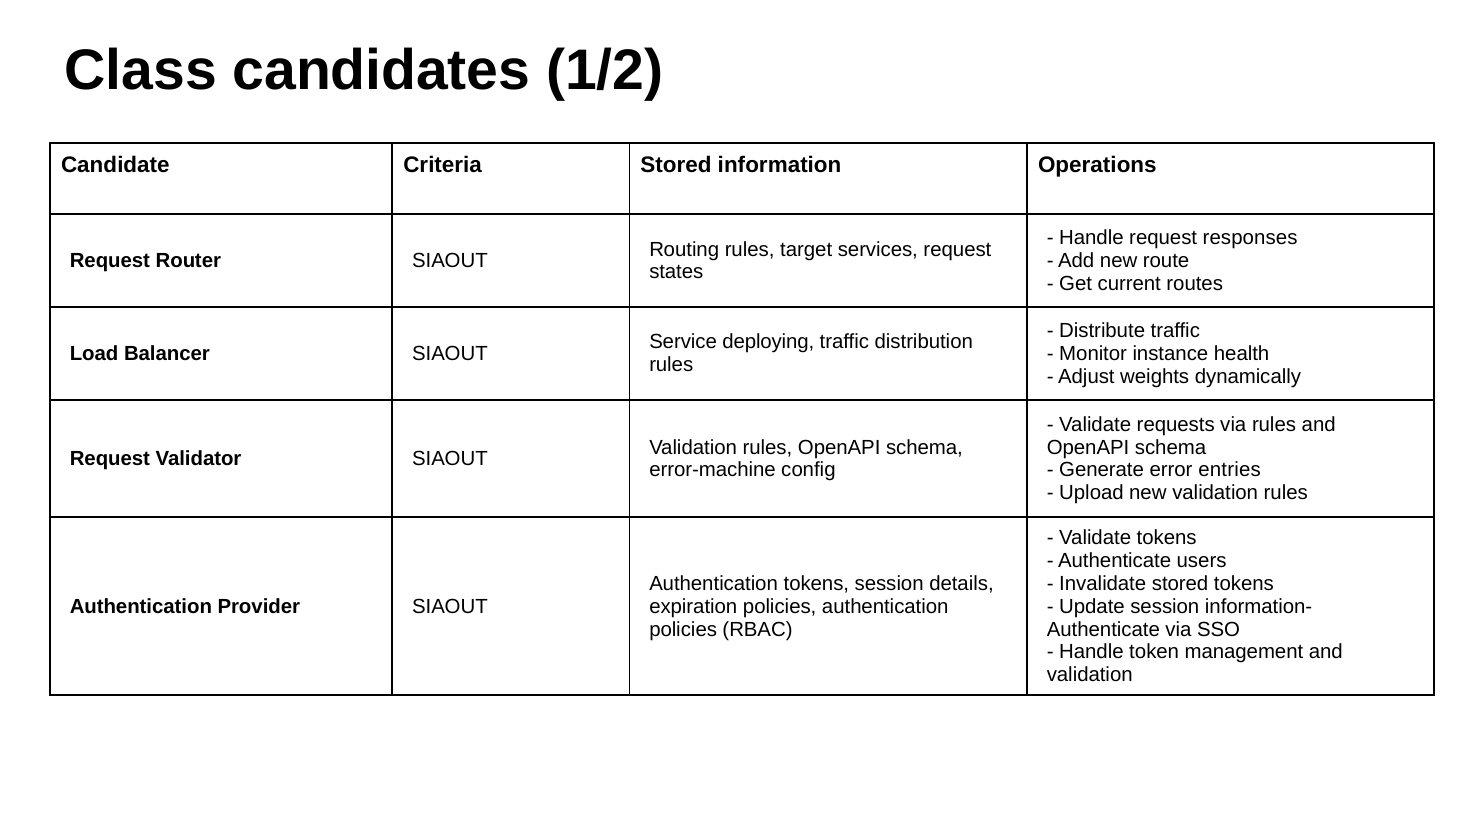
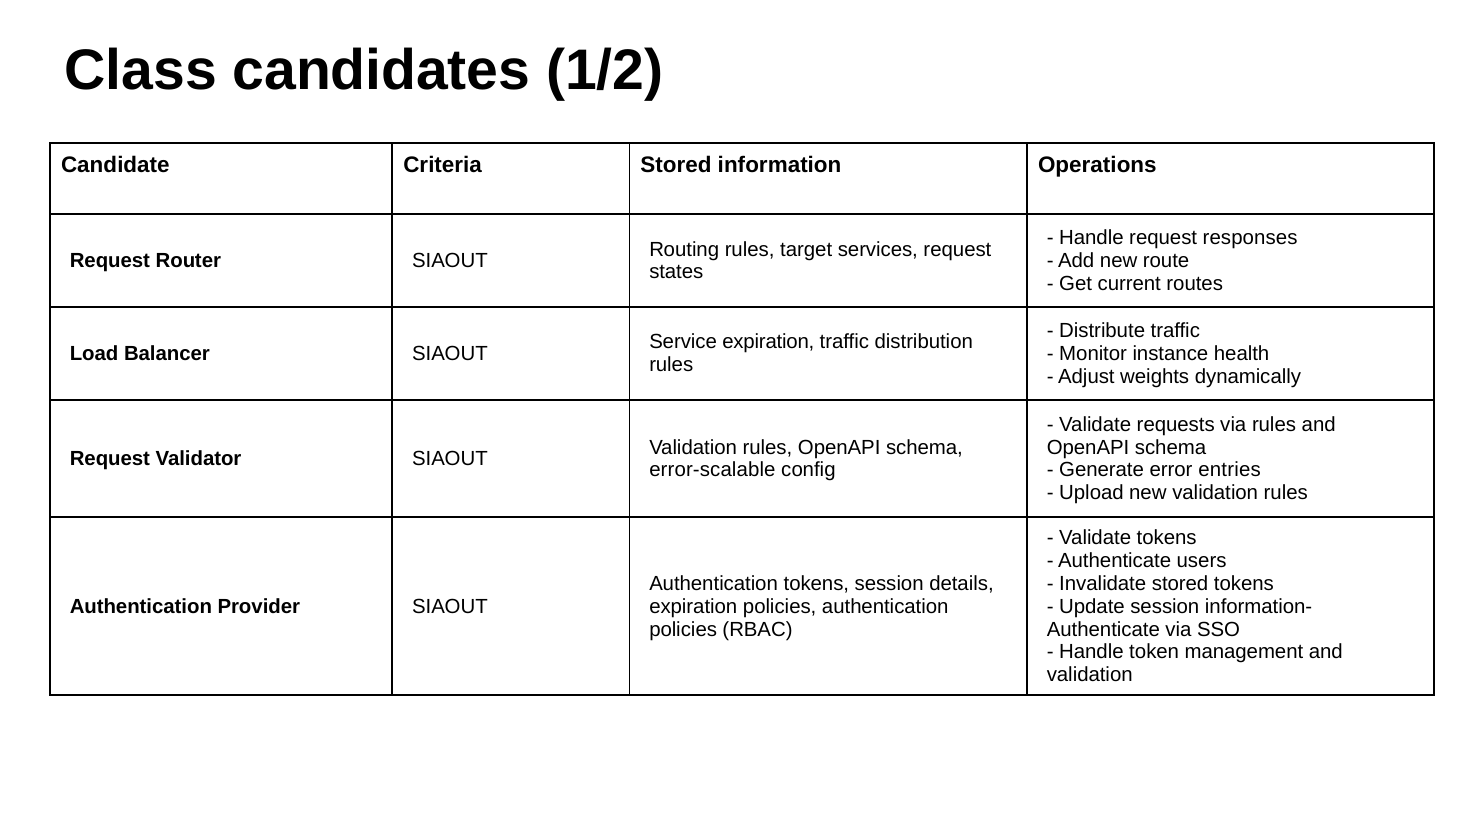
Service deploying: deploying -> expiration (768, 342)
error-machine: error-machine -> error-scalable (712, 470)
